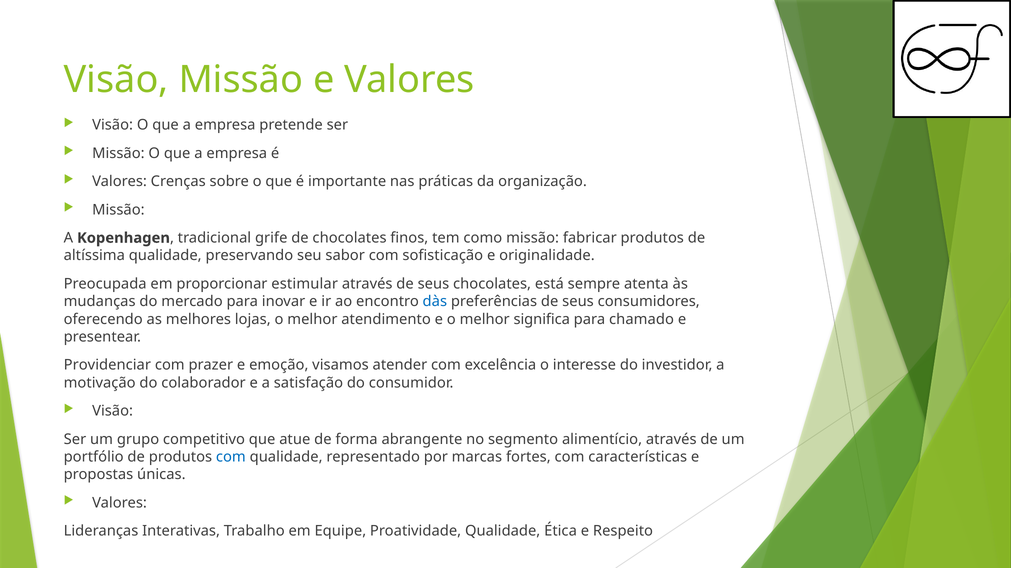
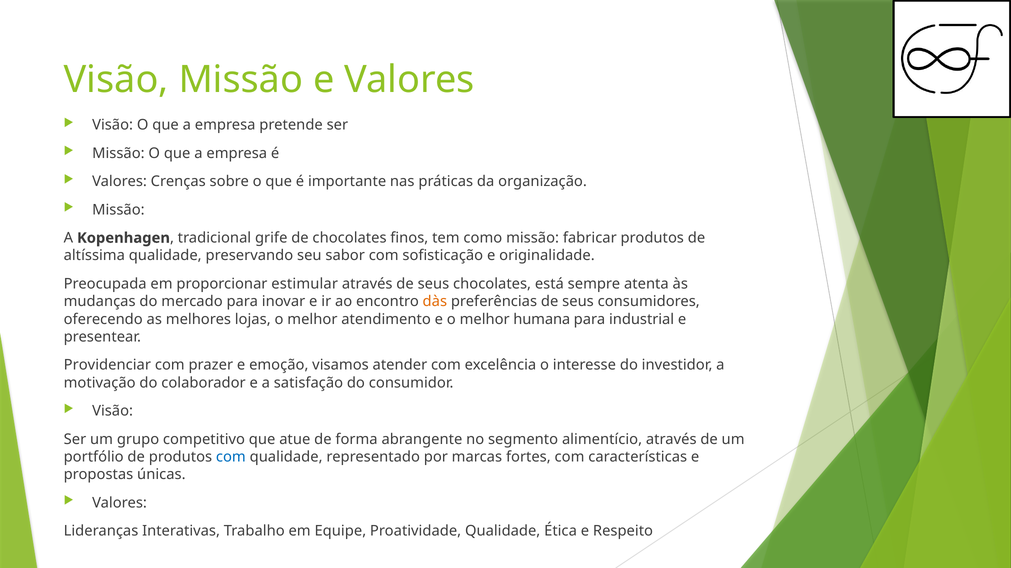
dàs colour: blue -> orange (435, 302)
significa: significa -> humana (542, 320)
chamado: chamado -> industrial (642, 320)
